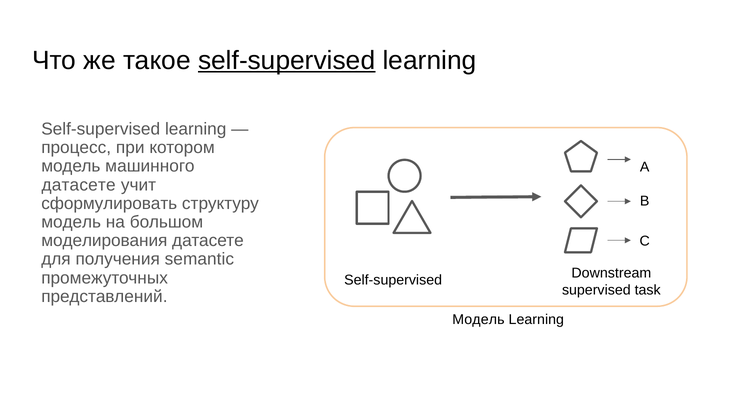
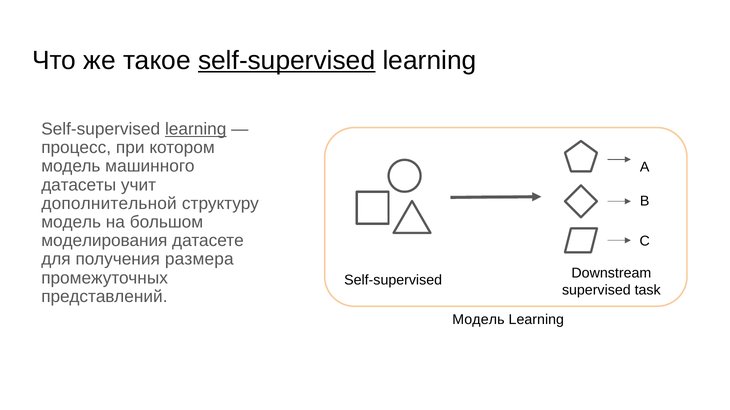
learning underline: none -> present (196, 129)
датасете: датасете -> датасеты (79, 185)
сформулировать: сформулировать -> дополнительной (109, 204)
semantic: semantic -> размера (199, 260)
